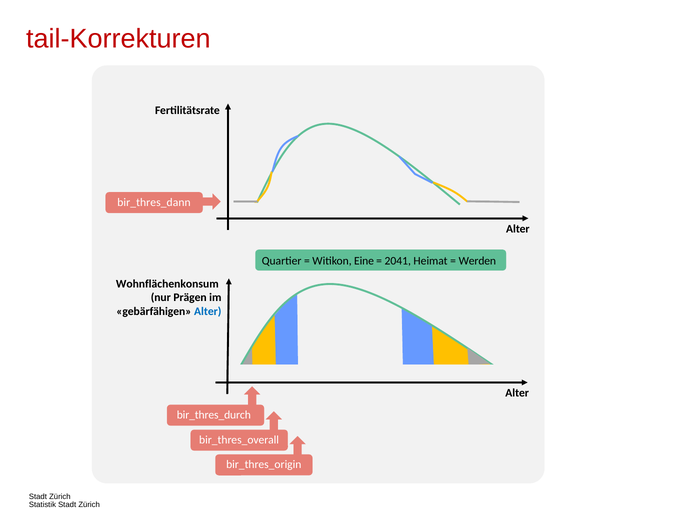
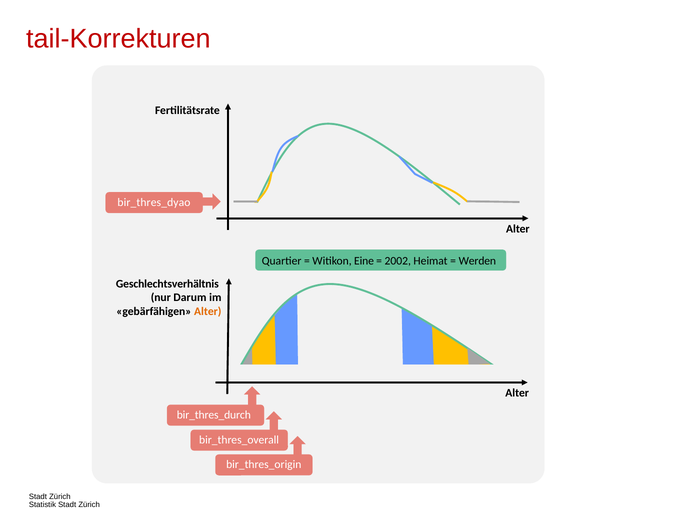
bir_thres_dann: bir_thres_dann -> bir_thres_dyao (154, 202)
2041: 2041 -> 2002 (398, 261)
Wohnflächenkonsum: Wohnflächenkonsum -> Geschlechtsverhältnis (167, 284)
Prägen: Prägen -> Darum (190, 298)
Alter colour: blue -> orange (208, 312)
